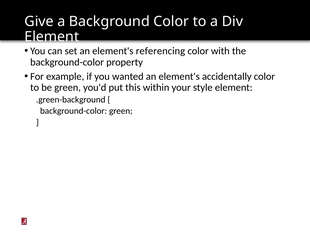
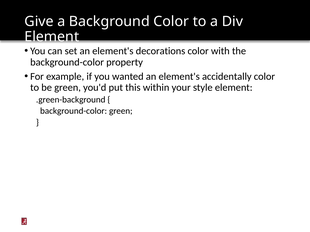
referencing: referencing -> decorations (161, 51)
